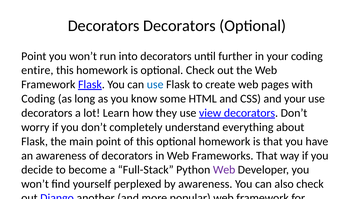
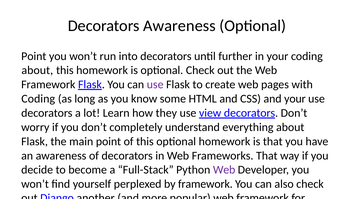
Decorators Decorators: Decorators -> Awareness (179, 26)
entire: entire -> about (37, 70)
use colour: blue -> purple (155, 84)
by awareness: awareness -> framework (205, 184)
